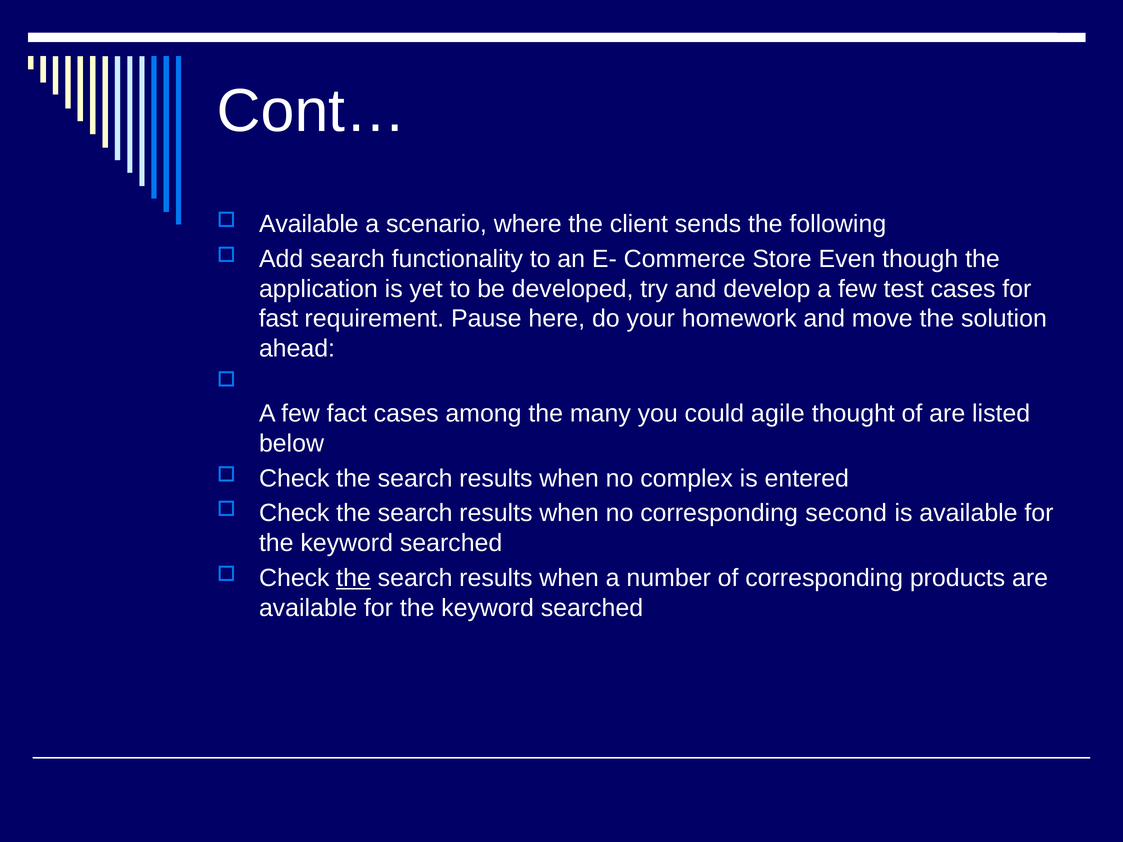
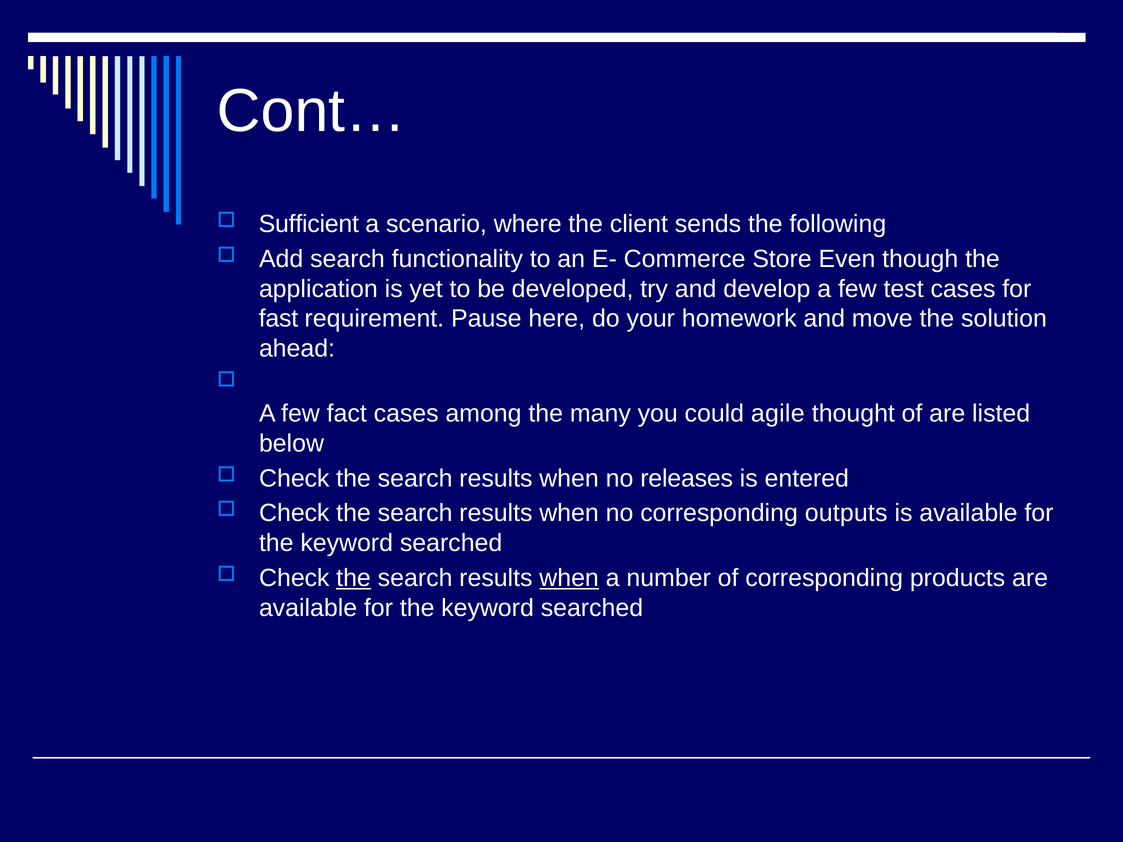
Available: Available -> Sufficient (309, 224)
complex: complex -> releases (687, 478)
second: second -> outputs (846, 513)
when underline: none -> present (569, 578)
